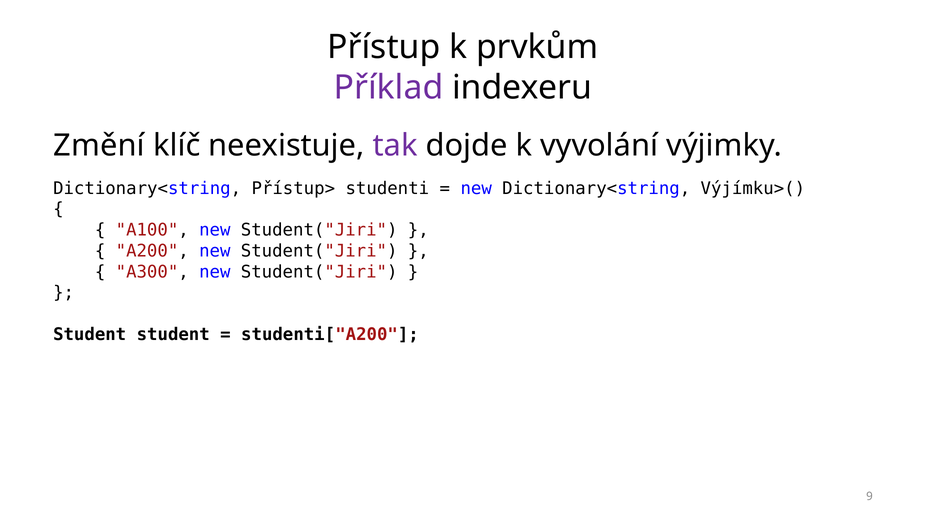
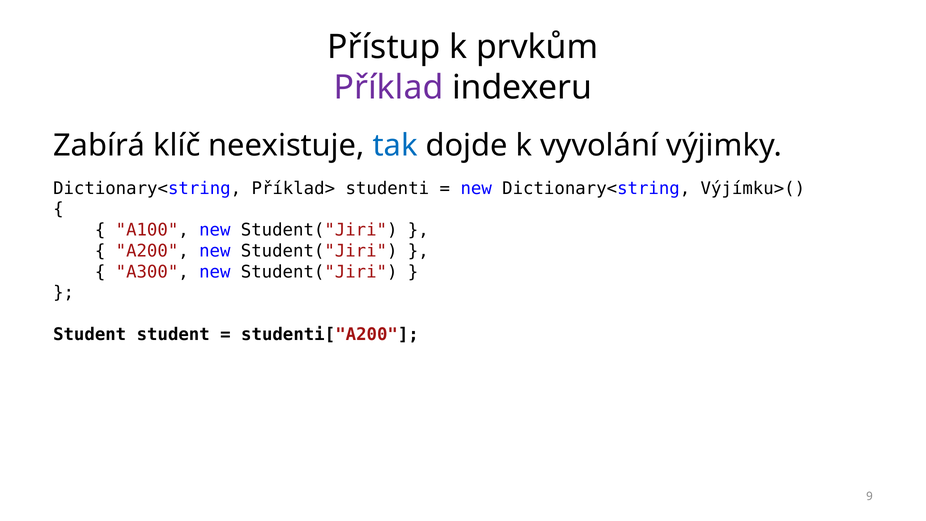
Změní: Změní -> Zabírá (99, 146)
tak colour: purple -> blue (395, 146)
Přístup>: Přístup> -> Příklad> (293, 188)
